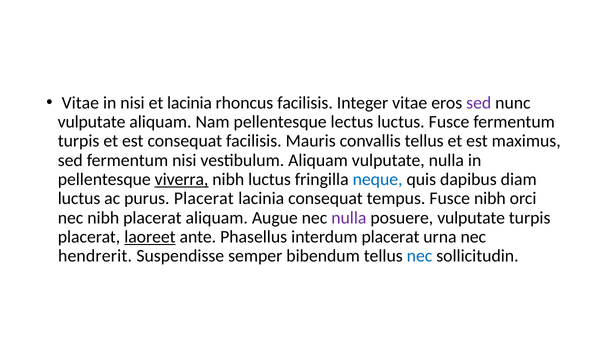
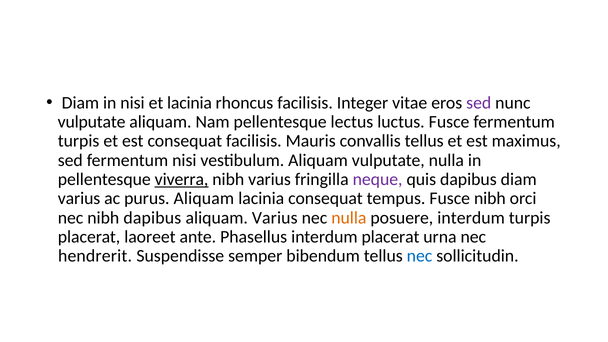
Vitae: Vitae -> Diam (80, 103)
nibh luctus: luctus -> varius (270, 179)
neque colour: blue -> purple (378, 179)
luctus: luctus -> varius (79, 199)
purus Placerat: Placerat -> Aliquam (204, 199)
nibh placerat: placerat -> dapibus (152, 218)
aliquam Augue: Augue -> Varius (275, 218)
nulla colour: purple -> orange (349, 218)
posuere vulputate: vulputate -> interdum (471, 218)
laoreet underline: present -> none (150, 237)
